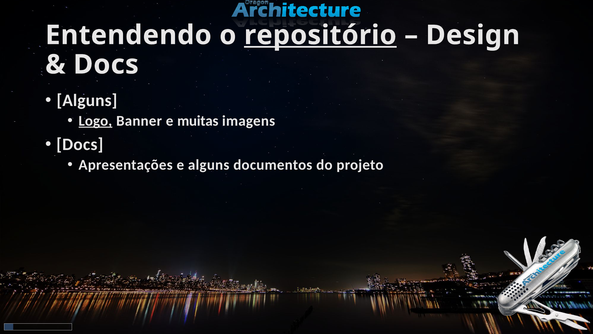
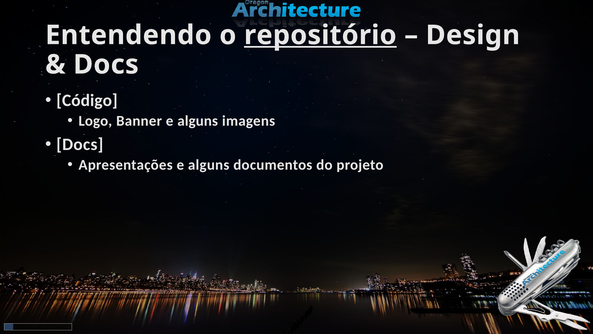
Alguns: Alguns -> Código (87, 100)
Logo underline: present -> none (95, 121)
Banner e muitas: muitas -> alguns (198, 121)
